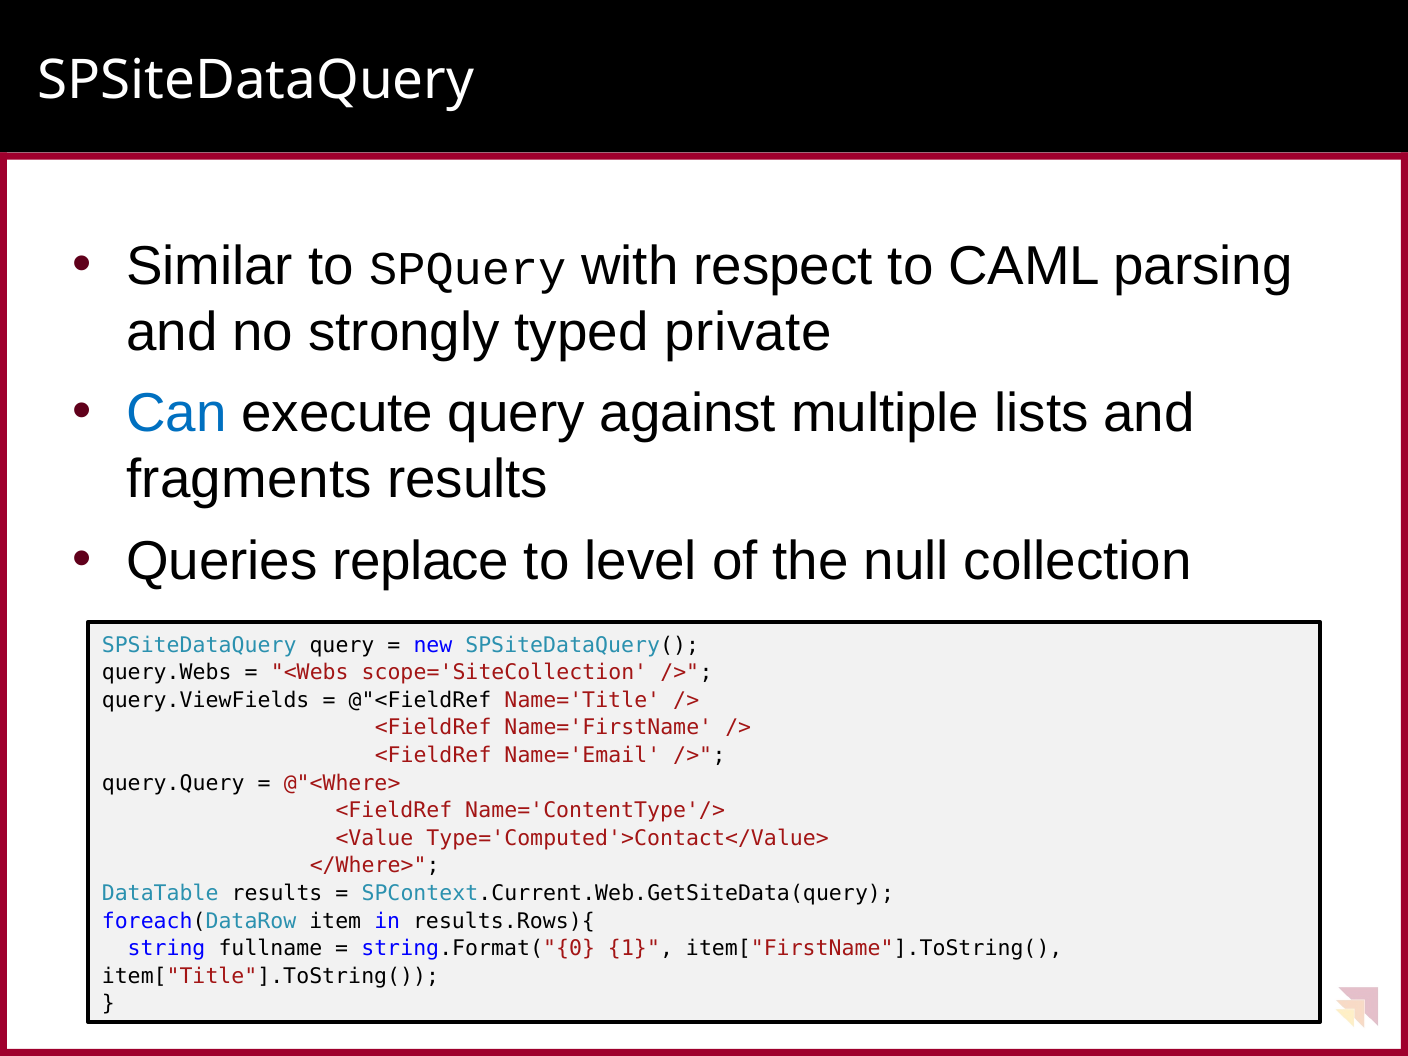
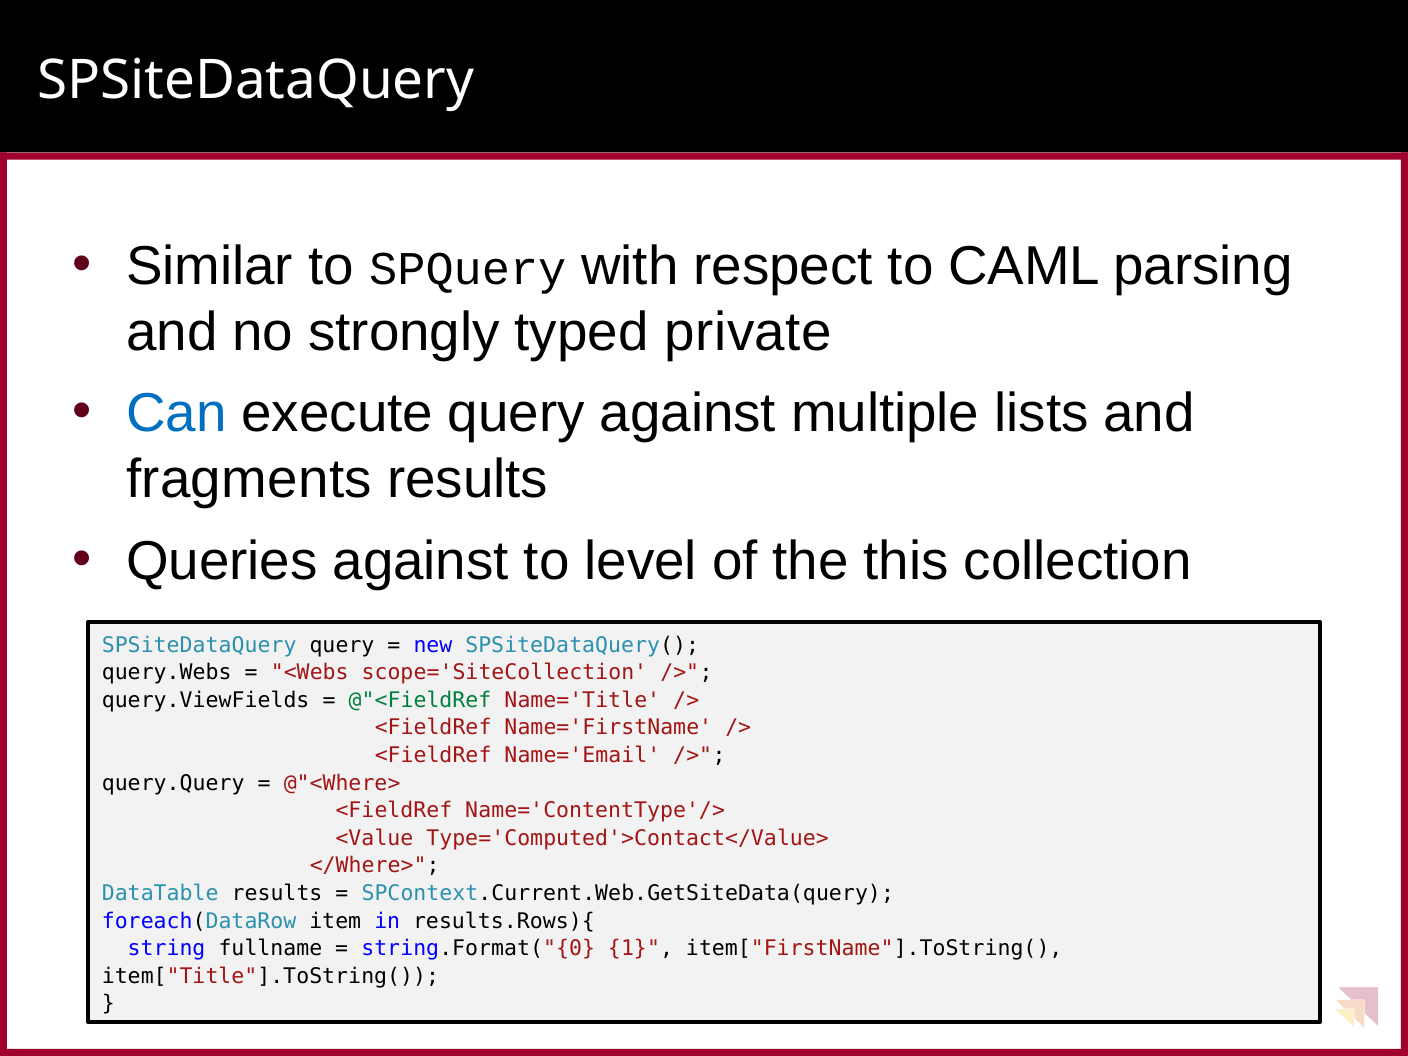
Queries replace: replace -> against (421, 561)
null: null -> this (906, 561)
@"<FieldRef colour: black -> green (420, 700)
